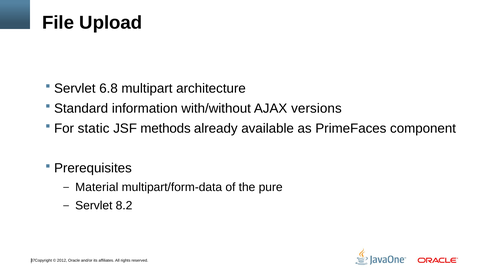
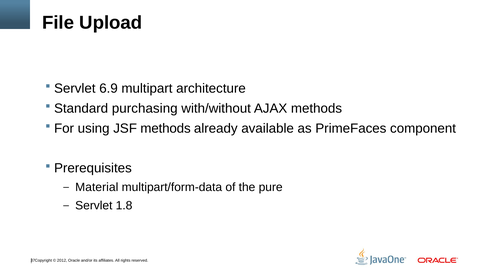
6.8: 6.8 -> 6.9 (108, 89)
information: information -> purchasing (145, 109)
AJAX versions: versions -> methods (317, 109)
static: static -> using (94, 129)
8.2: 8.2 -> 1.8 (124, 206)
